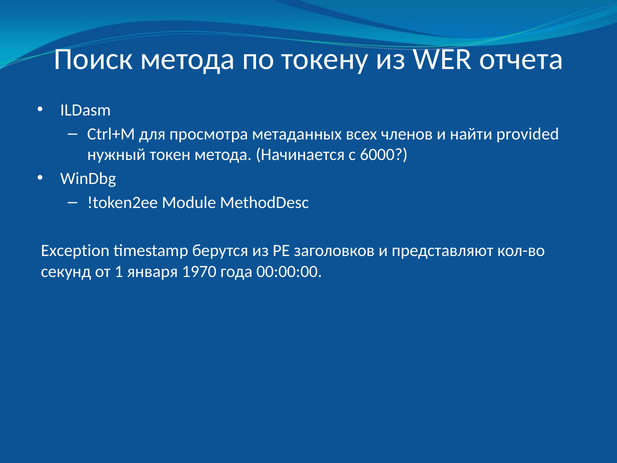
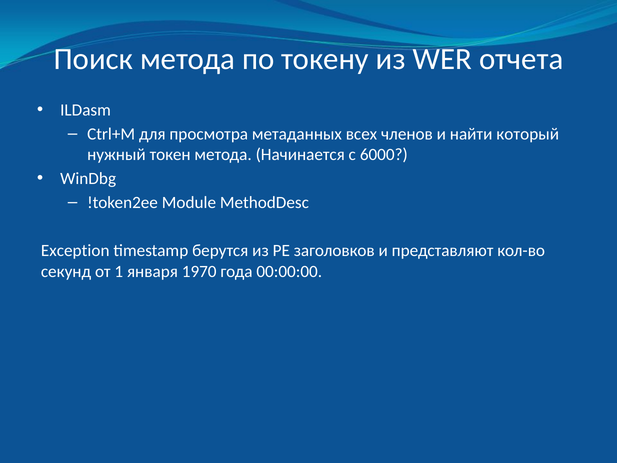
provided: provided -> который (528, 134)
